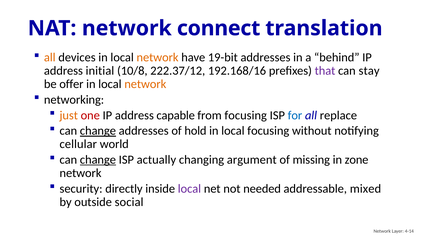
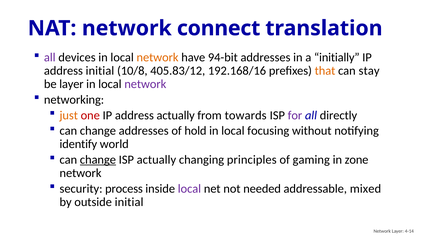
all colour: orange -> purple (50, 57)
19-bit: 19-bit -> 94-bit (223, 57)
behind: behind -> initially (337, 57)
222.37/12: 222.37/12 -> 405.83/12 (178, 71)
that colour: purple -> orange (325, 71)
be offer: offer -> layer (71, 84)
network colour: orange -> purple (145, 84)
address capable: capable -> actually (176, 115)
from focusing: focusing -> towards (246, 115)
for colour: blue -> purple (295, 115)
replace: replace -> directly (338, 115)
change underline: present -> none (98, 131)
cellular: cellular -> identify (78, 144)
argument: argument -> principles (252, 160)
missing: missing -> gaming (311, 160)
directly: directly -> process (124, 189)
outside social: social -> initial (129, 202)
